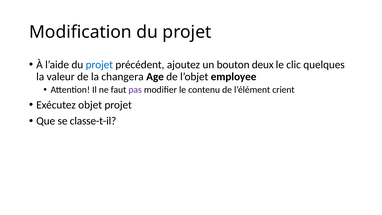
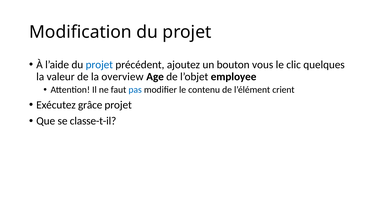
deux: deux -> vous (263, 65)
changera: changera -> overview (122, 77)
pas colour: purple -> blue (135, 90)
objet: objet -> grâce (90, 105)
